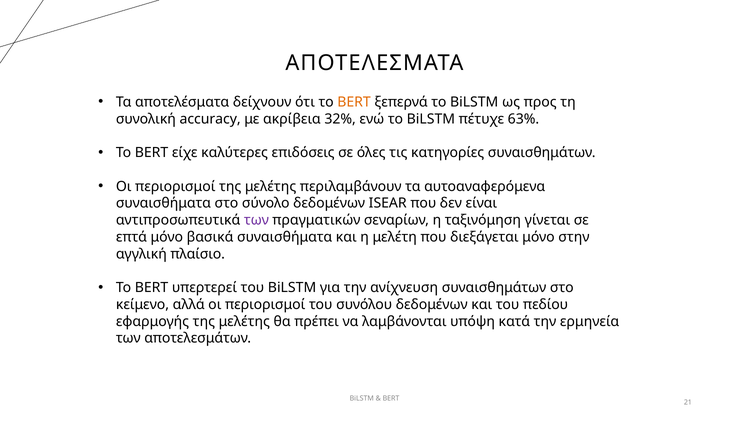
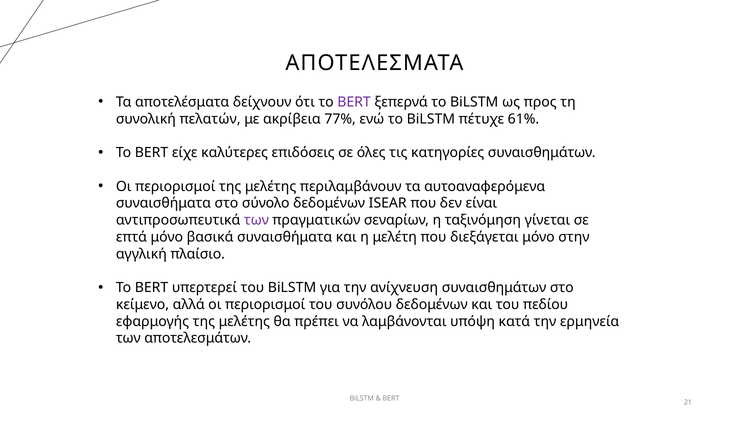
BERT colour: orange -> purple (354, 102)
accuracy: accuracy -> πελατών (210, 119)
32%: 32% -> 77% (340, 119)
63%: 63% -> 61% (523, 119)
